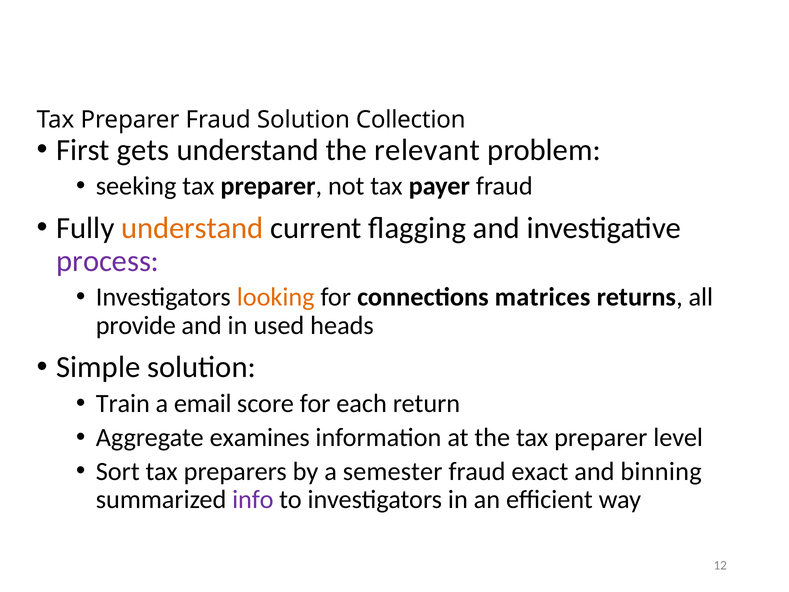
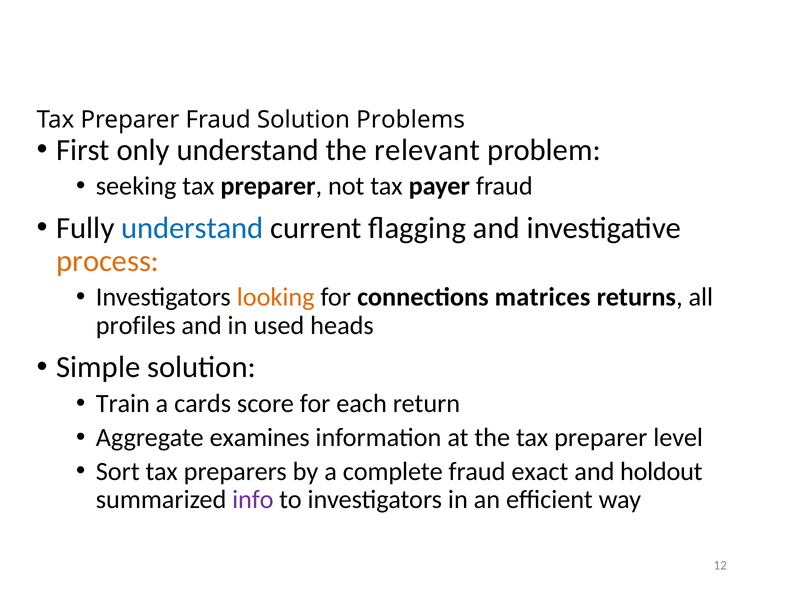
Collection: Collection -> Problems (411, 120)
gets: gets -> only (143, 150)
understand colour: orange -> blue (192, 228)
process colour: purple -> orange (108, 261)
provide: provide -> profiles (136, 326)
email: email -> cards (203, 403)
semester: semester -> complete (393, 471)
binning: binning -> holdout (661, 471)
